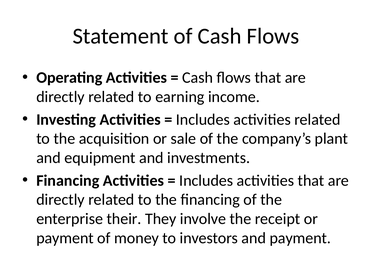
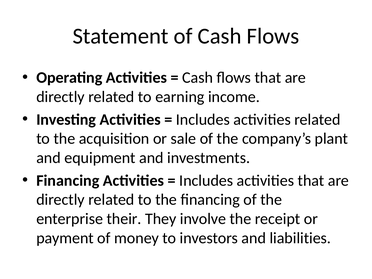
and payment: payment -> liabilities (300, 238)
